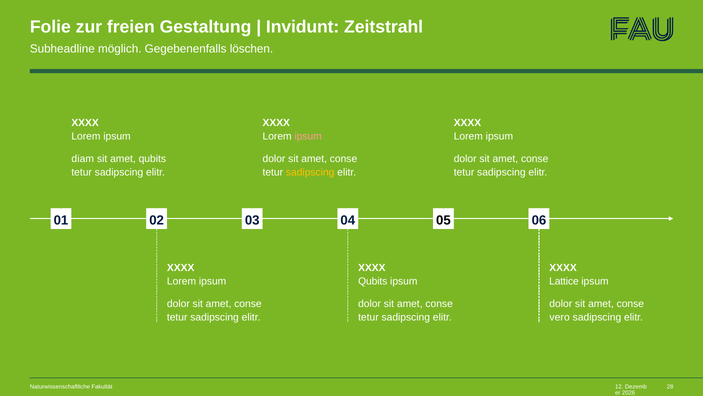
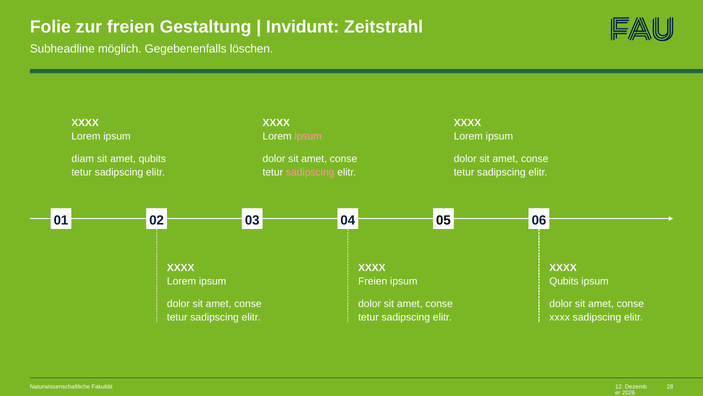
sadipscing colour: yellow -> pink (310, 172)
Qubits: Qubits -> Freien (373, 281)
Lattice: Lattice -> Qubits (564, 281)
vero: vero -> xxxx (560, 317)
